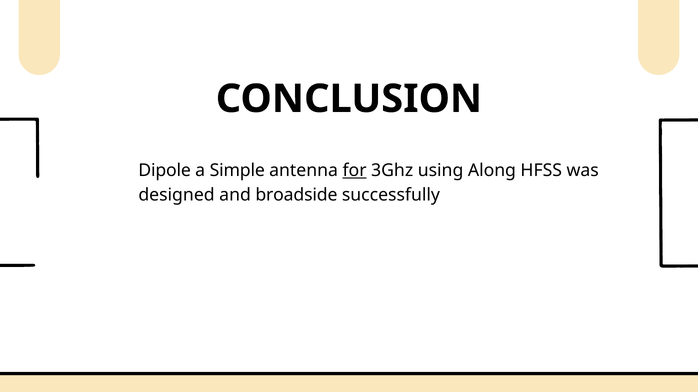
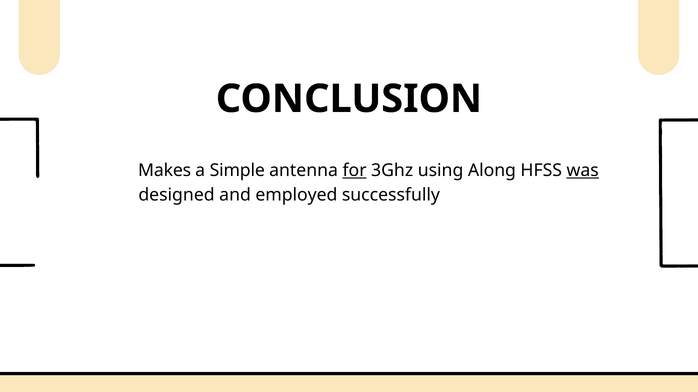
Dipole: Dipole -> Makes (165, 171)
was underline: none -> present (583, 171)
broadside: broadside -> employed (296, 195)
